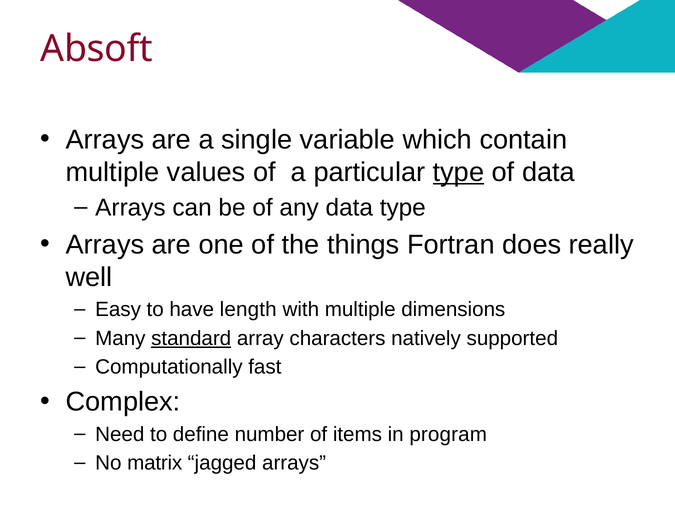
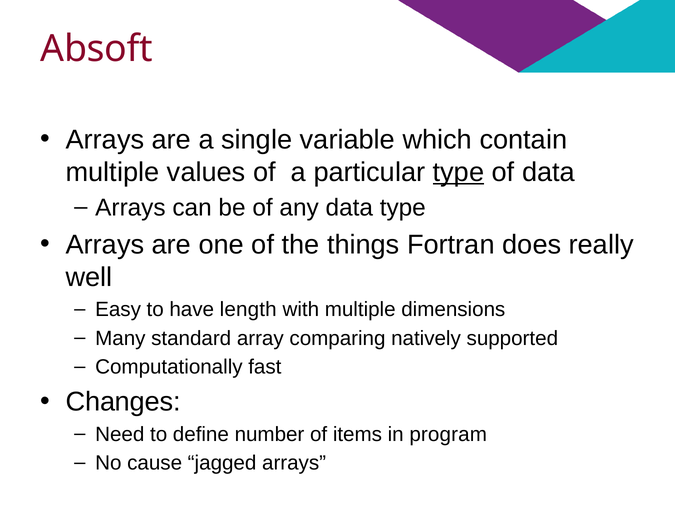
standard underline: present -> none (191, 339)
characters: characters -> comparing (337, 339)
Complex: Complex -> Changes (123, 402)
matrix: matrix -> cause (155, 463)
